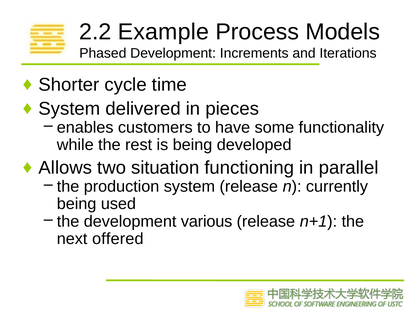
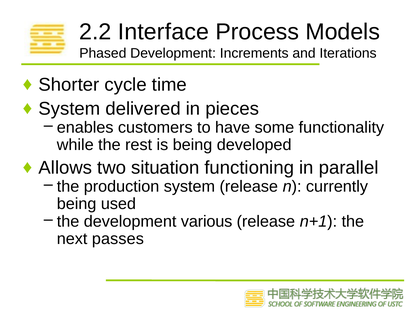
Example: Example -> Interface (163, 32)
offered: offered -> passes (118, 239)
